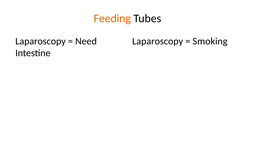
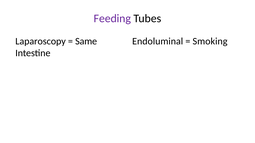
Feeding colour: orange -> purple (112, 19)
Need: Need -> Same (86, 41)
Laparoscopy: Laparoscopy -> Endoluminal (158, 41)
